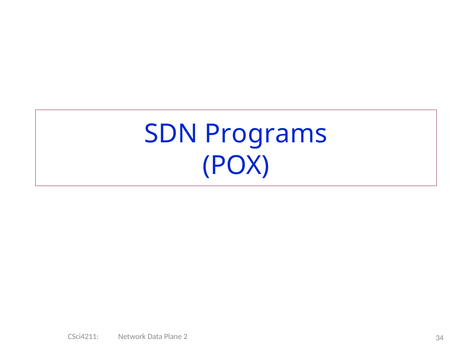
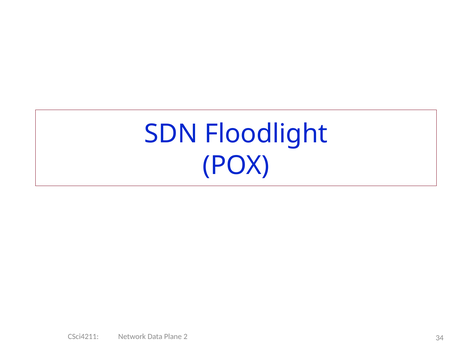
Programs: Programs -> Floodlight (266, 134)
